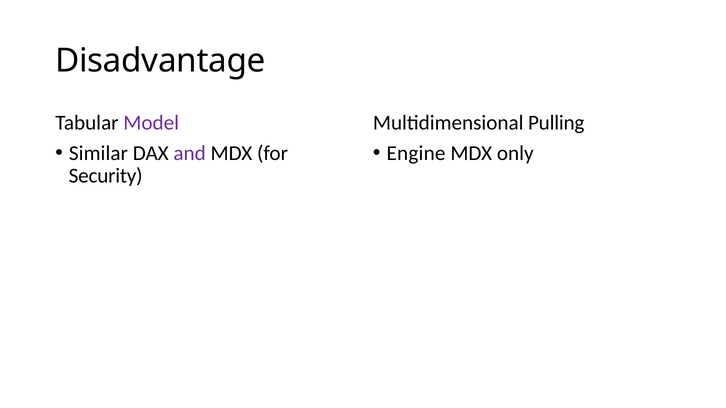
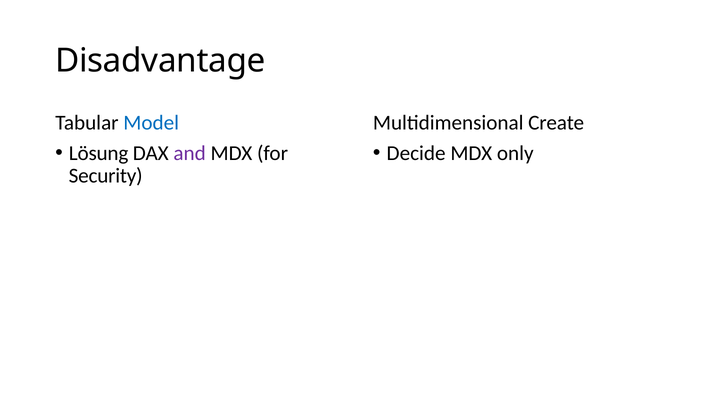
Model colour: purple -> blue (151, 123)
Pulling: Pulling -> Create (556, 123)
Similar: Similar -> Lösung (99, 153)
Engine: Engine -> Decide (416, 153)
